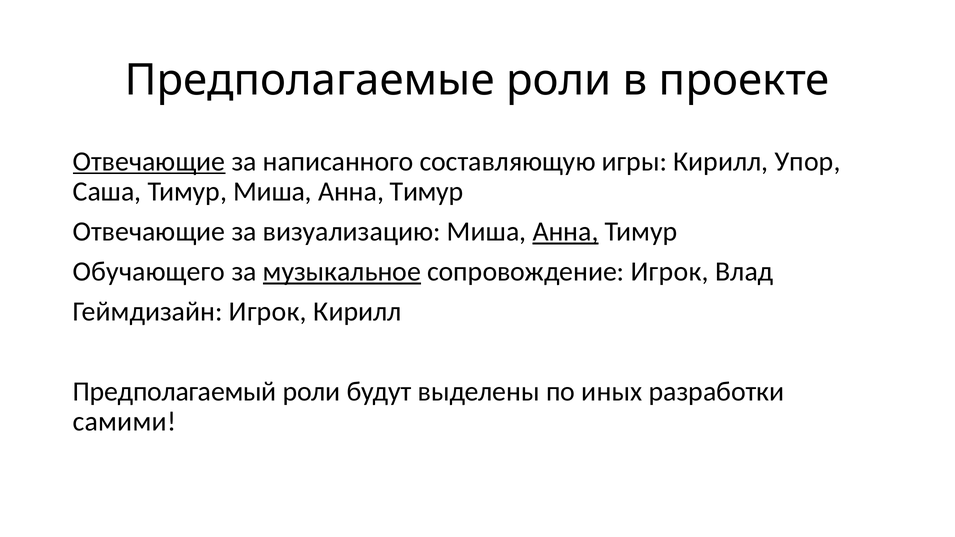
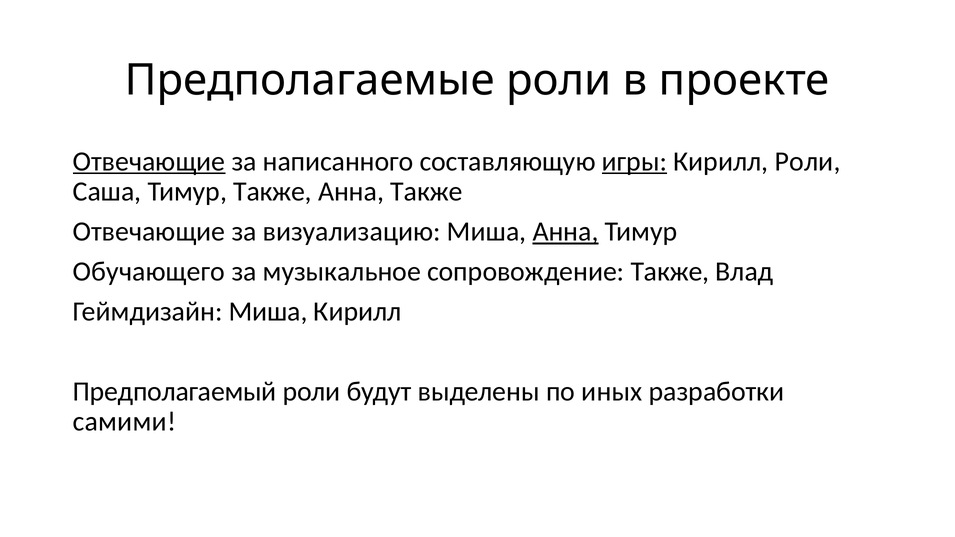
игры underline: none -> present (634, 161)
Кирилл Упор: Упор -> Роли (808, 161)
Тимур Миша: Миша -> Также (273, 192)
Тимур: Тимур -> Также (427, 192)
музыкальное underline: present -> none (342, 272)
сопровождение Игрок: Игрок -> Также (670, 272)
Геймдизайн Игрок: Игрок -> Миша (268, 312)
